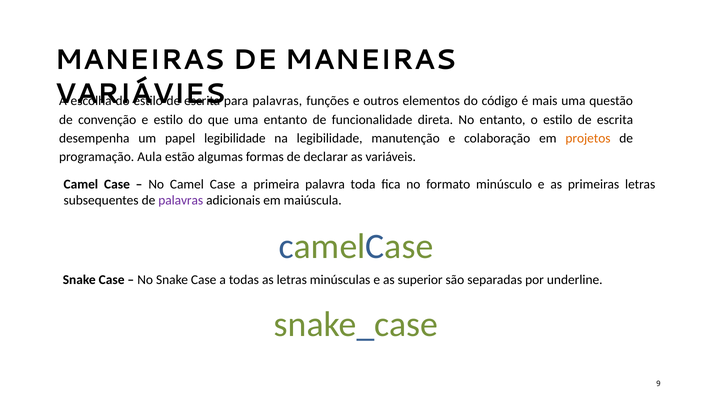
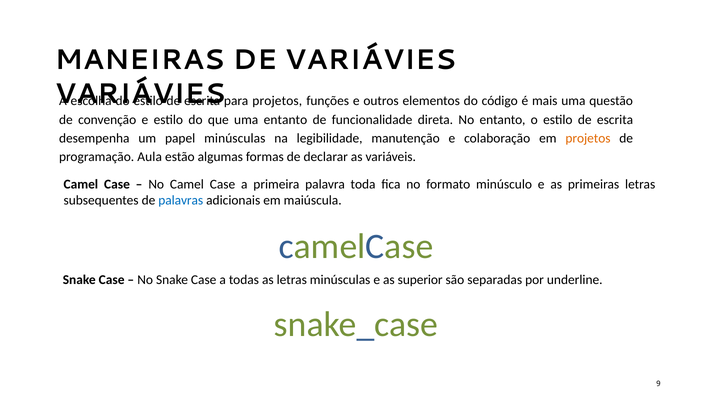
DE MANEIRAS: MANEIRAS -> VARIÁVIES (371, 60)
para palavras: palavras -> projetos (277, 101)
papel legibilidade: legibilidade -> minúsculas (235, 138)
palavras colour: purple -> blue (181, 200)
